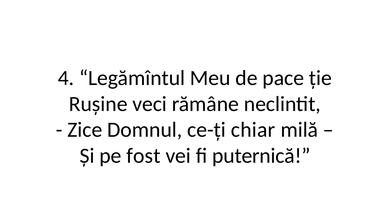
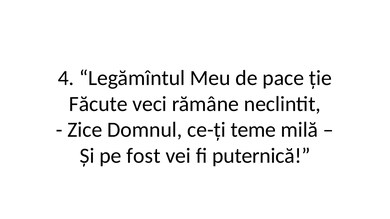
Rușine: Rușine -> Făcute (98, 104)
chiar: chiar -> teme (253, 130)
